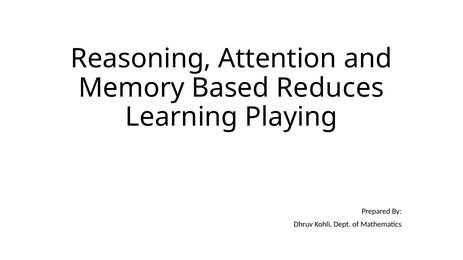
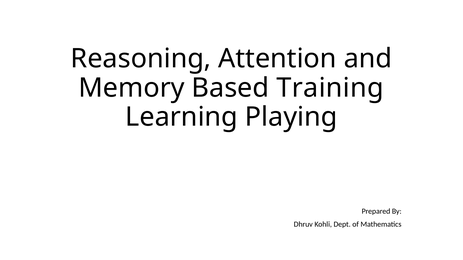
Reduces: Reduces -> Training (330, 88)
